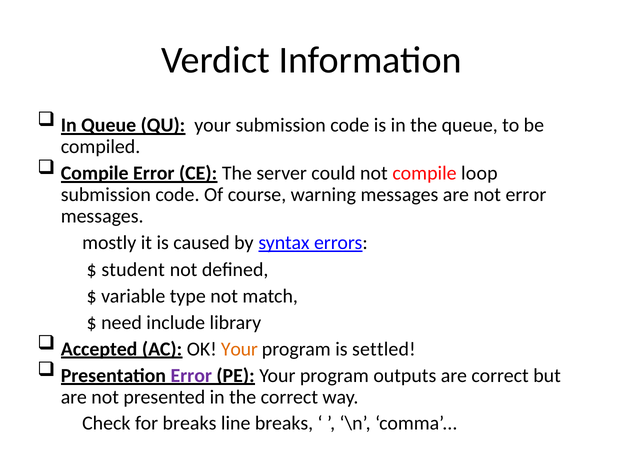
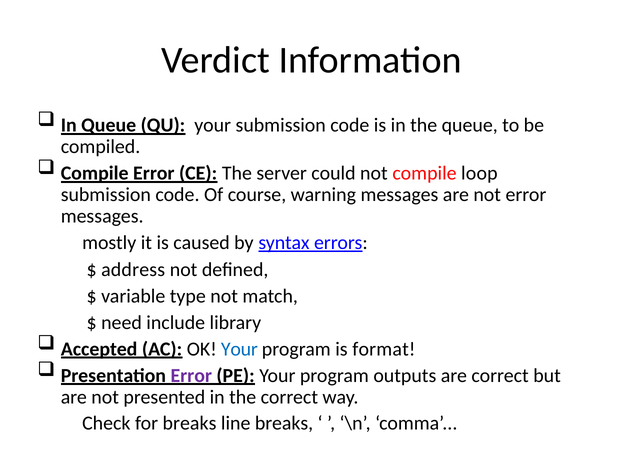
student: student -> address (133, 270)
Your colour: orange -> blue (239, 349)
settled: settled -> format (384, 349)
